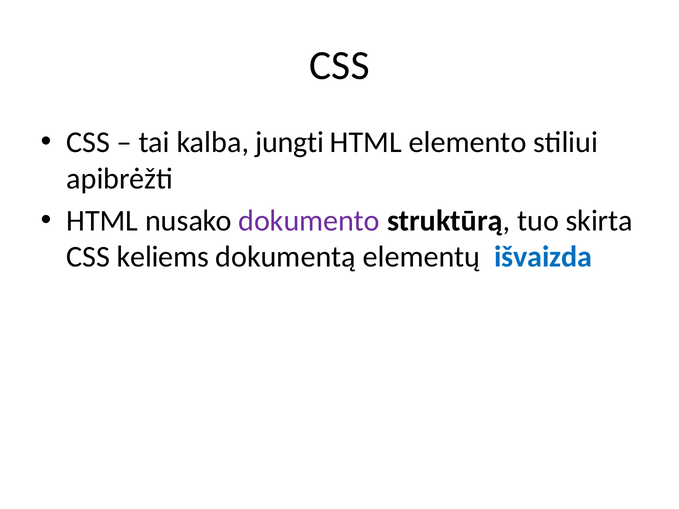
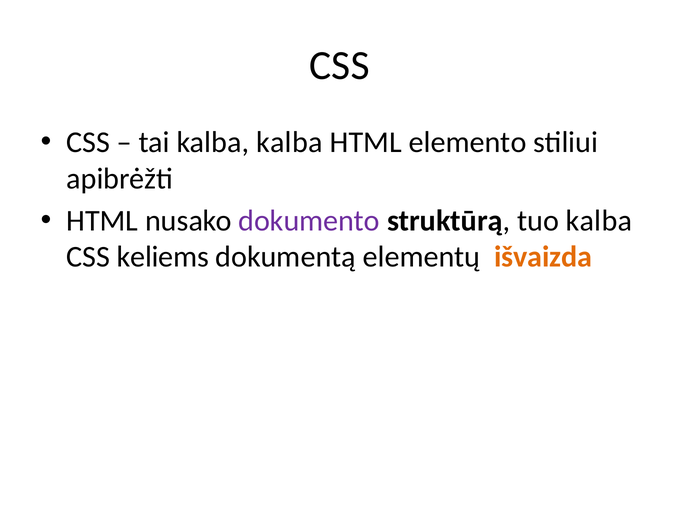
kalba jungti: jungti -> kalba (289, 142)
tuo skirta: skirta -> kalba (599, 221)
išvaizda colour: blue -> orange (543, 257)
